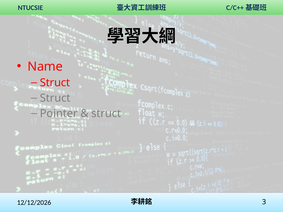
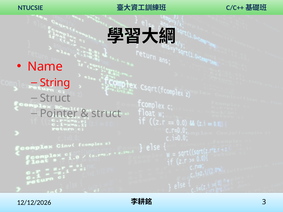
Struct: Struct -> String (55, 83)
